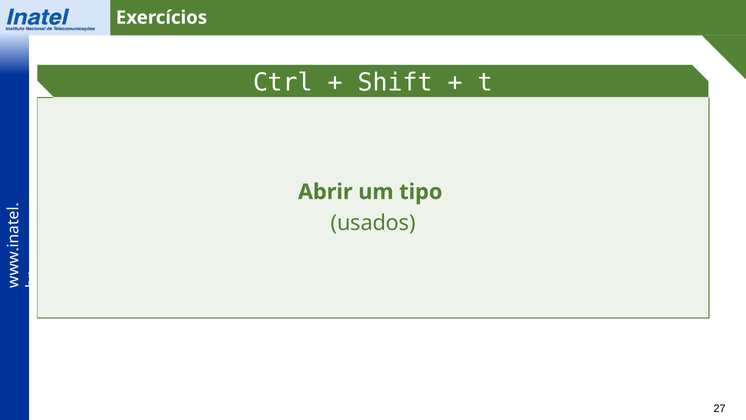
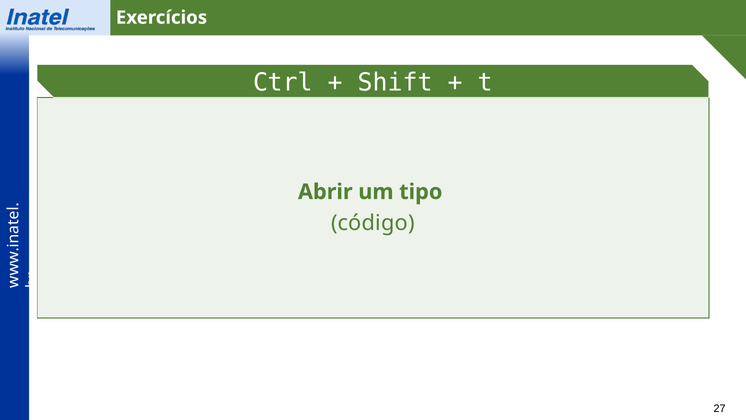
usados: usados -> código (373, 223)
